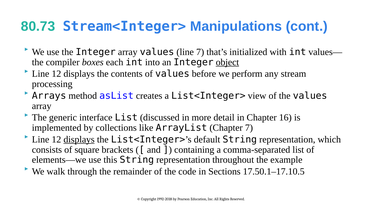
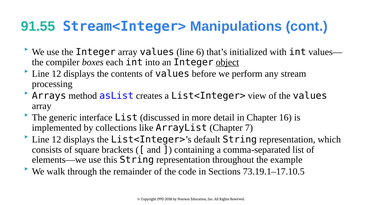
80.73: 80.73 -> 91.55 (38, 26)
line 7: 7 -> 6 (200, 52)
displays underline: present -> none (79, 140)
17.50.1–17.10.5: 17.50.1–17.10.5 -> 73.19.1–17.10.5 (274, 172)
